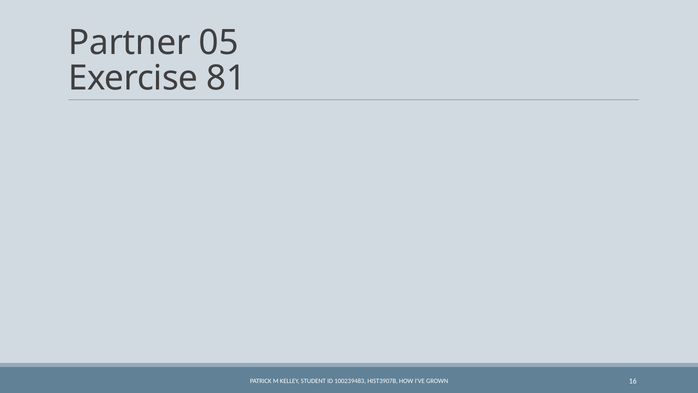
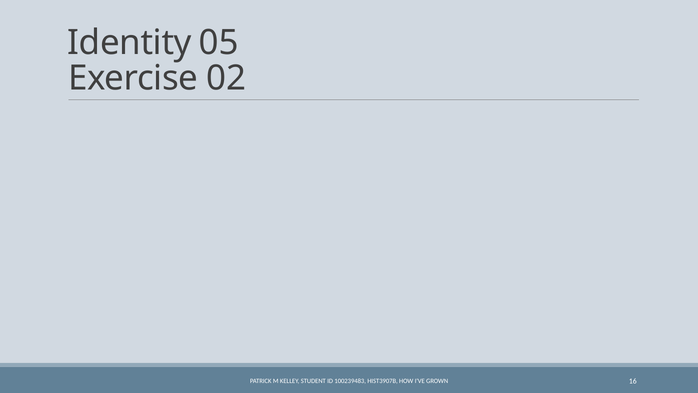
Partner: Partner -> Identity (130, 43)
81: 81 -> 02 (226, 78)
